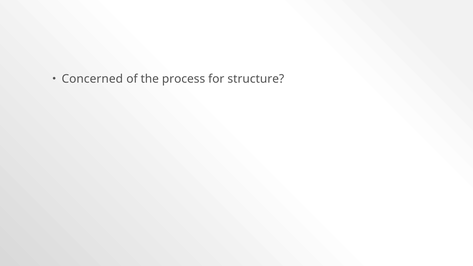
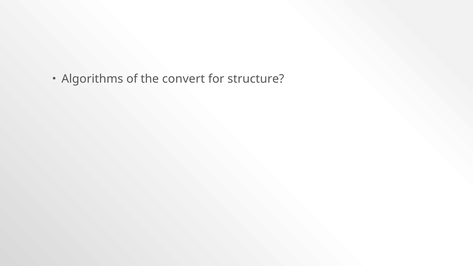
Concerned: Concerned -> Algorithms (92, 79)
process: process -> convert (184, 79)
